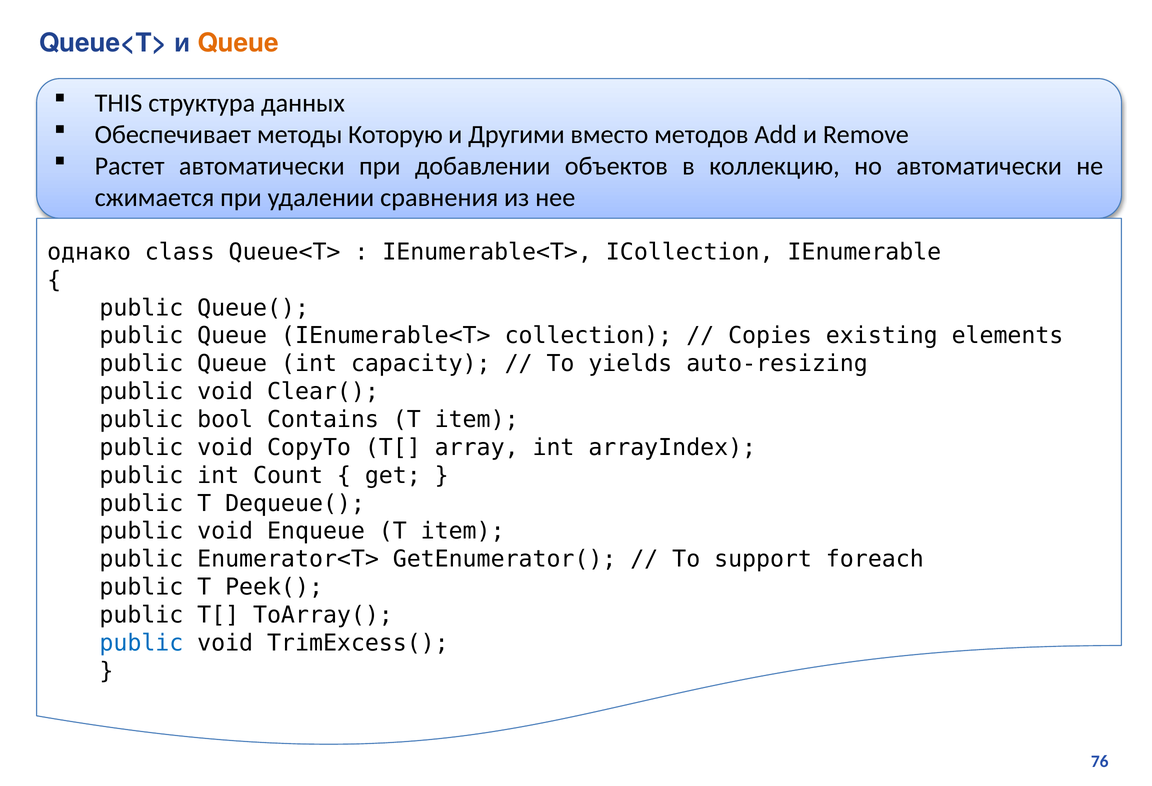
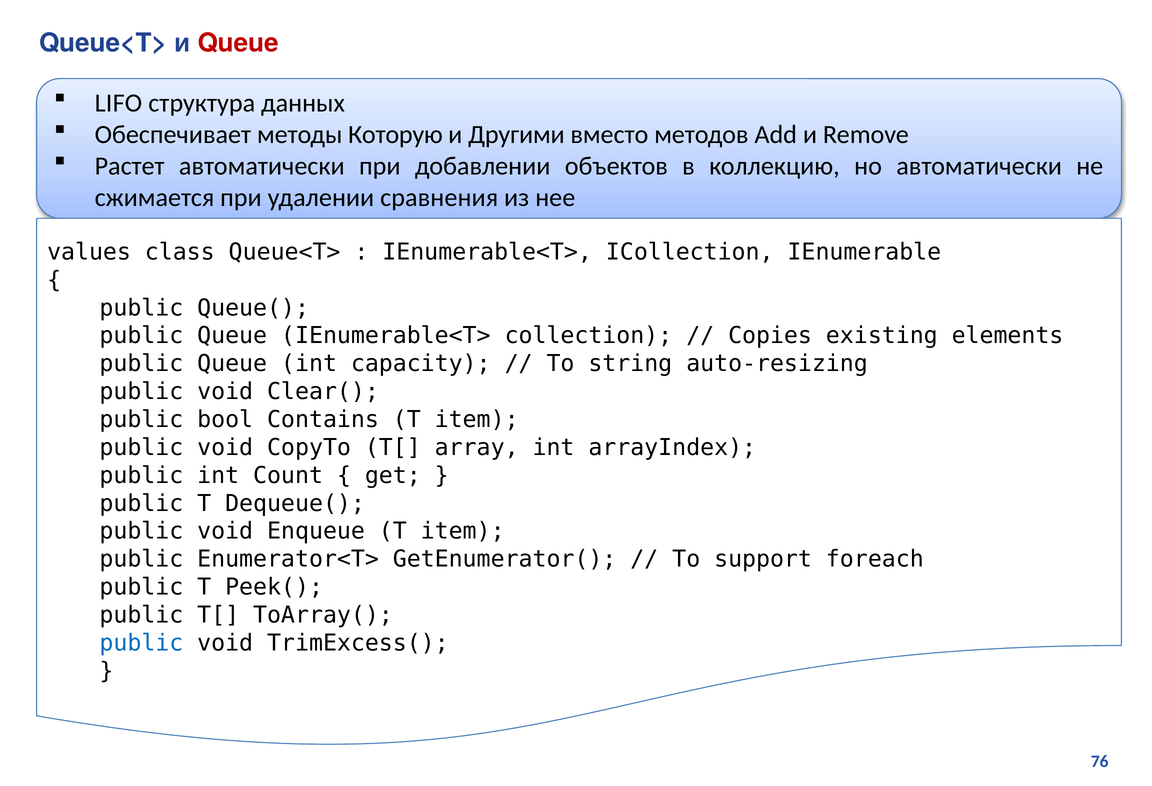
Queue colour: orange -> red (238, 43)
THIS: THIS -> LIFO (118, 103)
однако: однако -> values (89, 252)
yields: yields -> string (630, 363)
